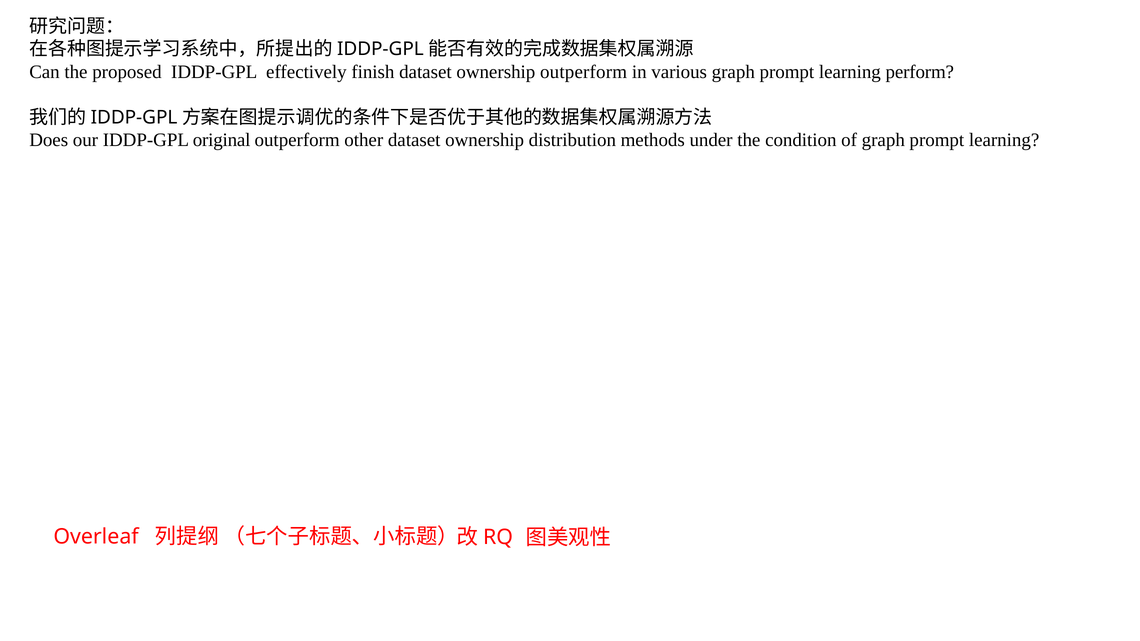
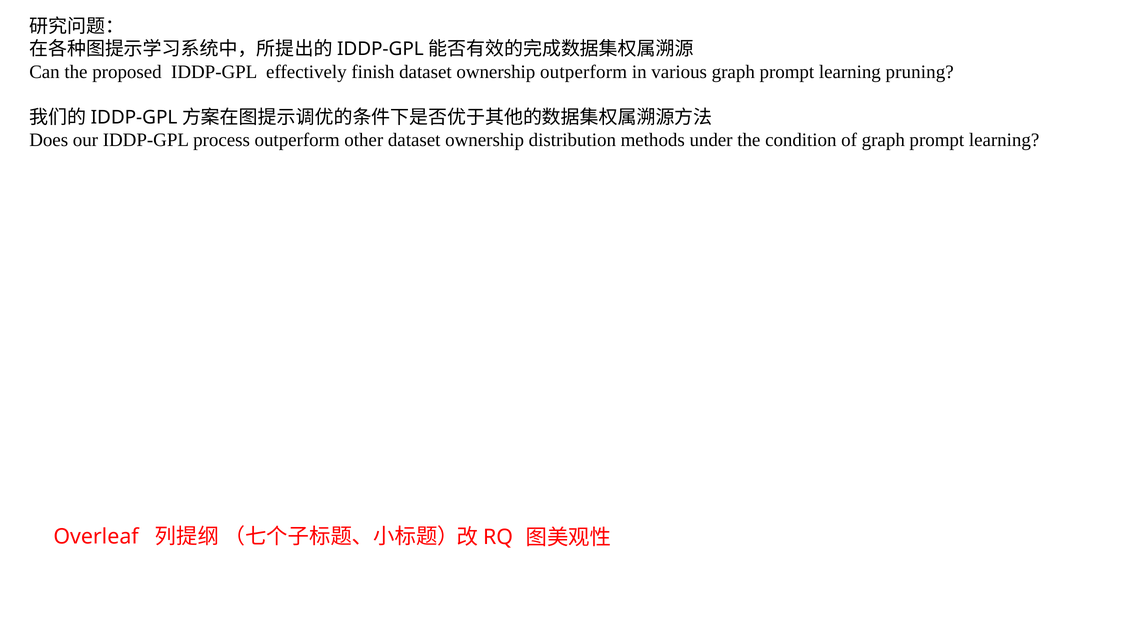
perform: perform -> pruning (920, 72)
original: original -> process (222, 140)
